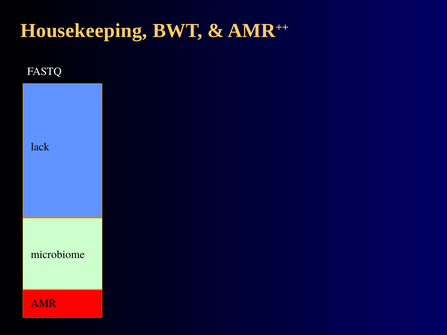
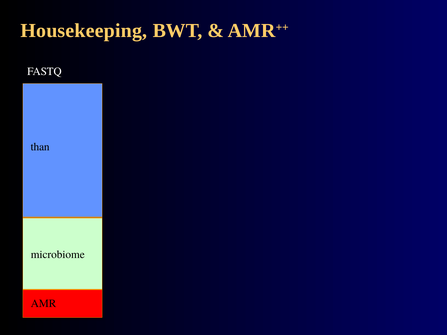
lack: lack -> than (40, 147)
